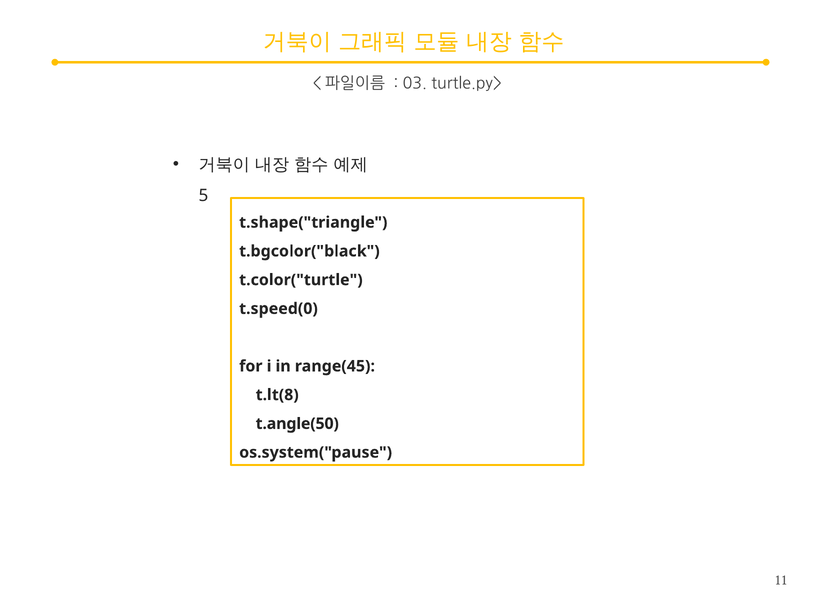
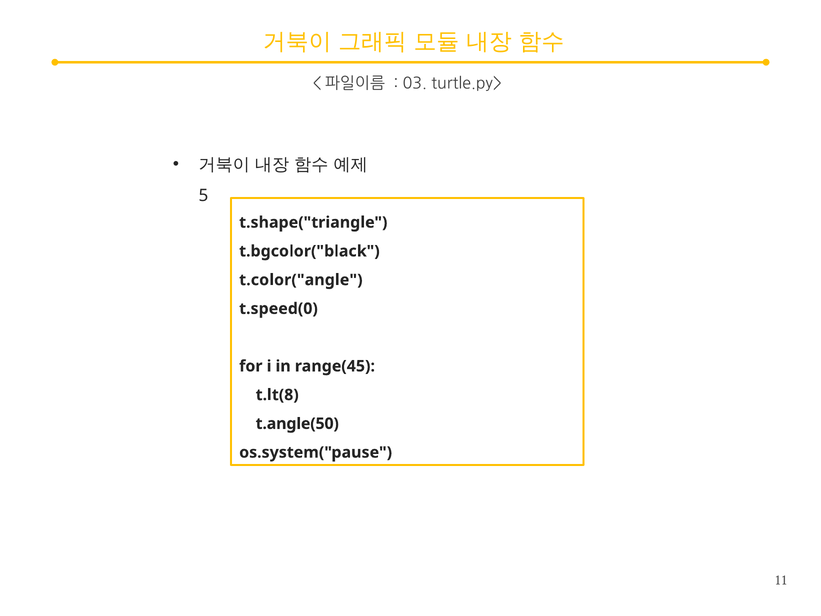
t.color("turtle: t.color("turtle -> t.color("angle (301, 280)
